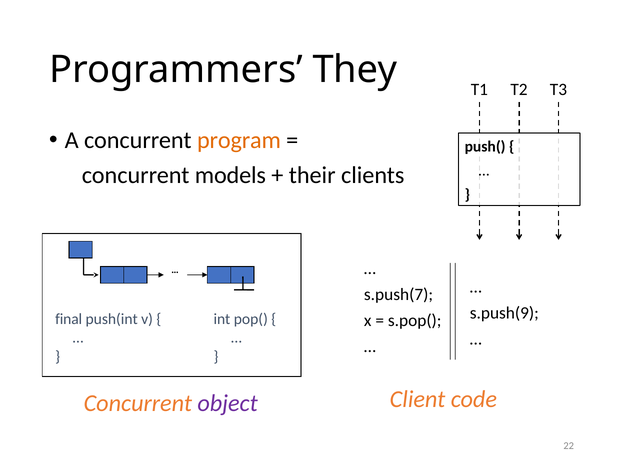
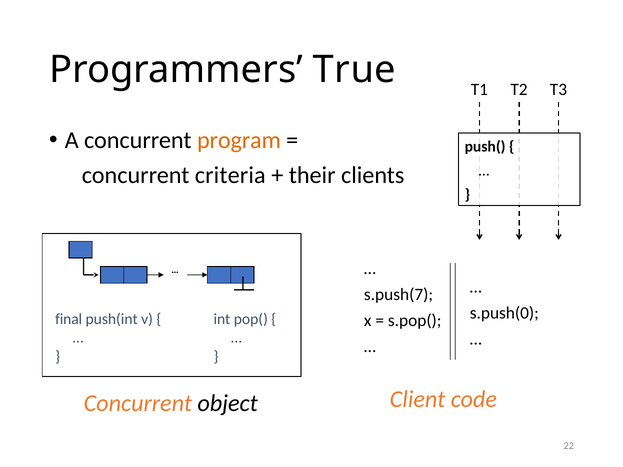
They: They -> True (354, 70)
models: models -> criteria (230, 175)
s.push(9: s.push(9 -> s.push(0 (504, 313)
object colour: purple -> black (228, 404)
